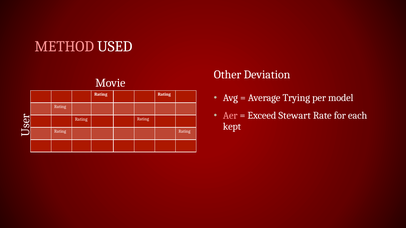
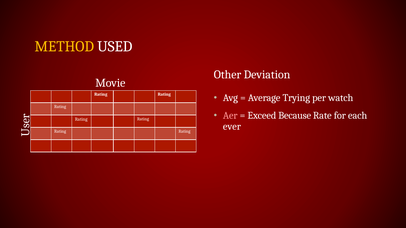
METHOD colour: pink -> yellow (64, 47)
model: model -> watch (341, 98)
Stewart: Stewart -> Because (295, 116)
kept: kept -> ever (232, 127)
